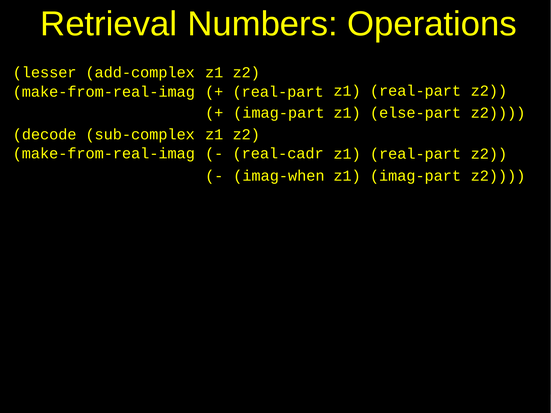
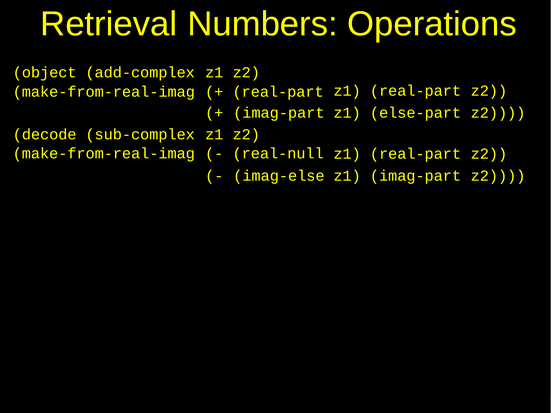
lesser: lesser -> object (45, 73)
real-cadr: real-cadr -> real-null (278, 153)
imag-when: imag-when -> imag-else (279, 176)
